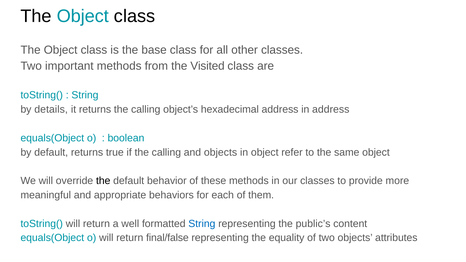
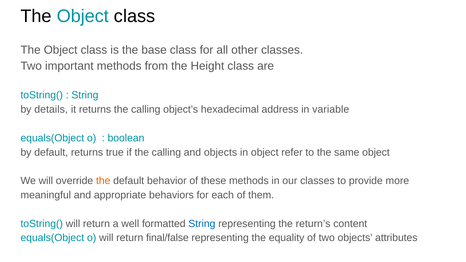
Visited: Visited -> Height (207, 66)
in address: address -> variable (331, 110)
the colour: black -> orange (103, 181)
public’s: public’s -> return’s (313, 224)
